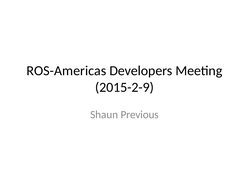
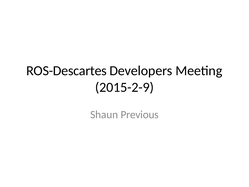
ROS-Americas: ROS-Americas -> ROS-Descartes (67, 71)
